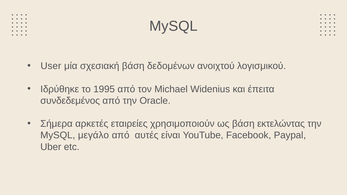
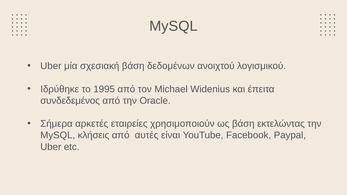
User: User -> Uber (51, 66)
μεγάλο: μεγάλο -> κλήσεις (94, 135)
